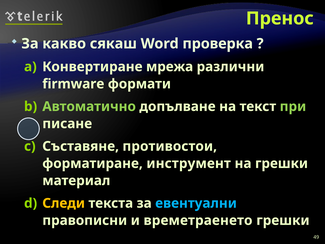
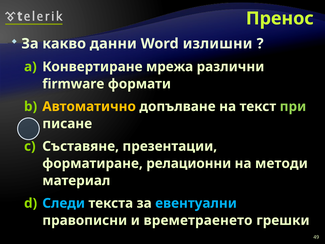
сякаш: сякаш -> данни (113, 44)
проверка: проверка -> излишни (218, 44)
Автоматично colour: light green -> yellow (89, 106)
противостои: противостои -> презентации (170, 146)
инструмент: инструмент -> релационни (189, 163)
на грешки: грешки -> методи (281, 163)
Следи colour: yellow -> light blue (64, 203)
